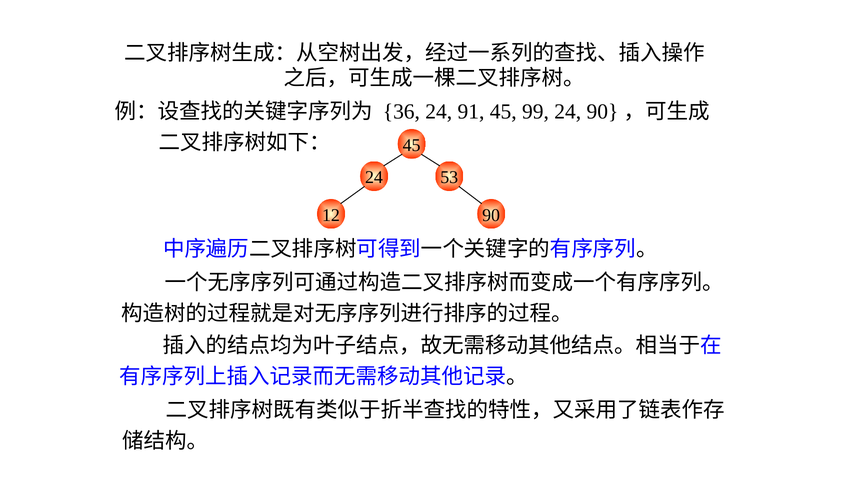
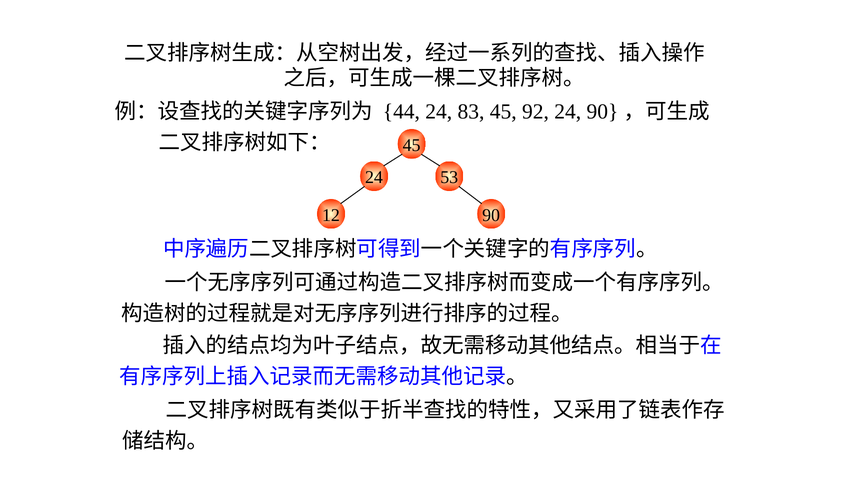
36: 36 -> 44 (401, 112)
91: 91 -> 83 (471, 112)
99: 99 -> 92 (535, 112)
